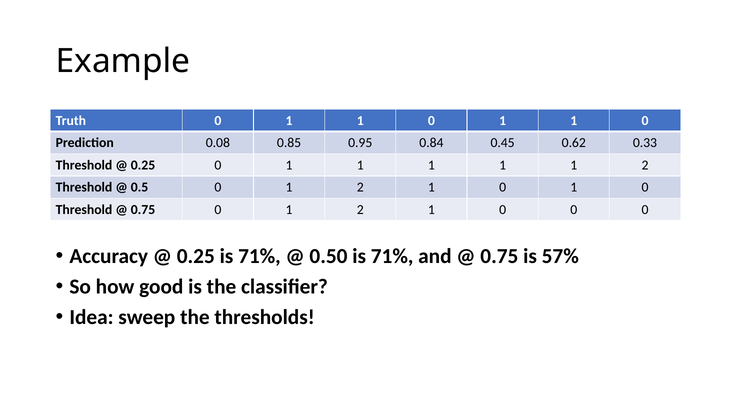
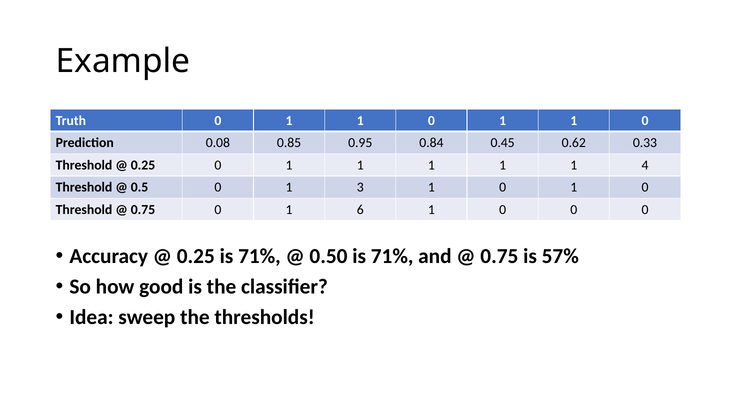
1 1 2: 2 -> 4 (645, 165)
0.5 0 1 2: 2 -> 3 (360, 187)
0.75 0 1 2: 2 -> 6 (360, 210)
